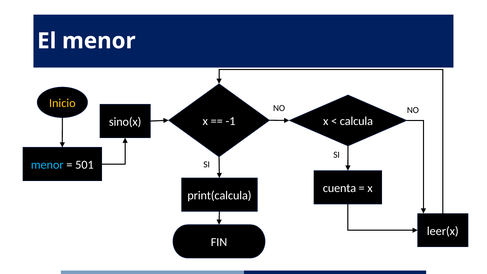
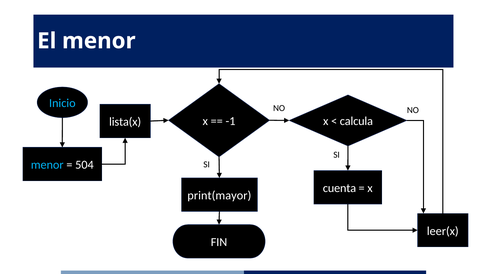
Inicio colour: yellow -> light blue (62, 103)
sino(x: sino(x -> lista(x (125, 122)
501: 501 -> 504 (84, 165)
print(calcula: print(calcula -> print(mayor (219, 196)
